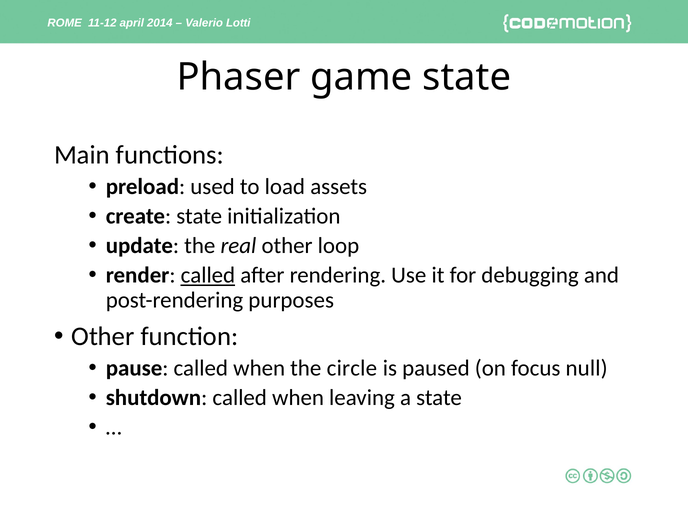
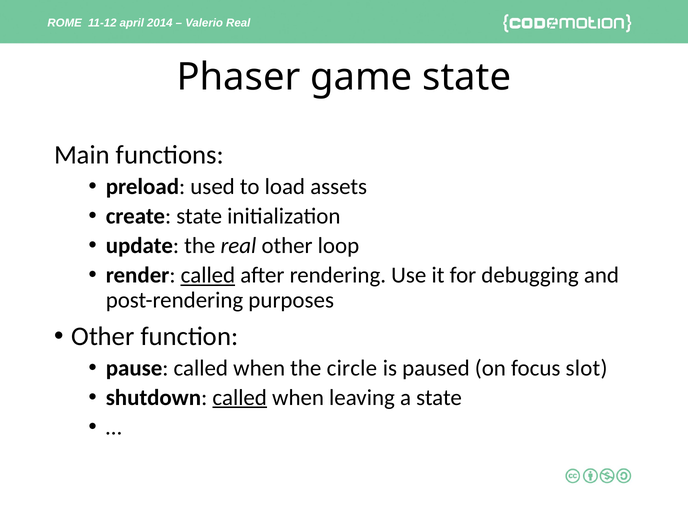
Valerio Lotti: Lotti -> Real (238, 23)
null: null -> slot (587, 368)
called underline: none -> present (240, 397)
